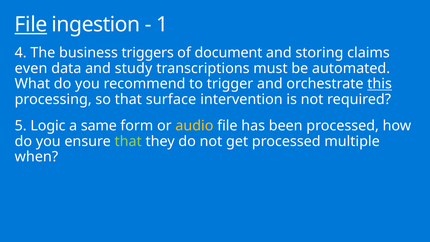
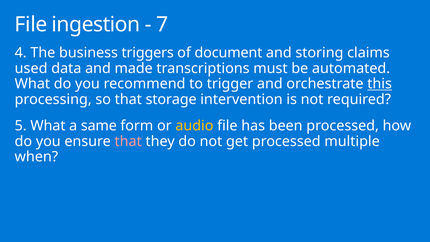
File underline: present -> none (31, 25)
1: 1 -> 7 (162, 25)
even: even -> used (31, 68)
study: study -> made (134, 68)
surface: surface -> storage (171, 99)
5 Logic: Logic -> What (48, 126)
that colour: light green -> pink (128, 141)
